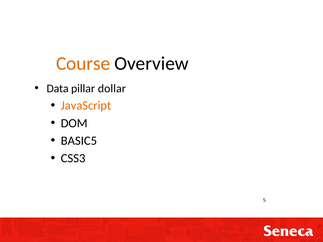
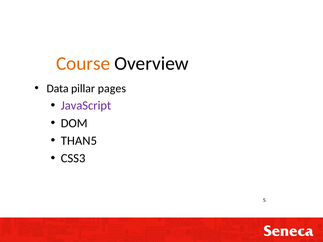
dollar: dollar -> pages (112, 88)
JavaScript colour: orange -> purple (86, 106)
BASIC5: BASIC5 -> THAN5 (79, 141)
